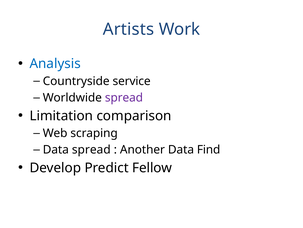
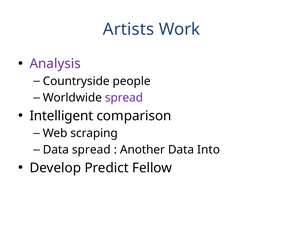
Analysis colour: blue -> purple (55, 64)
service: service -> people (132, 81)
Limitation: Limitation -> Intelligent (61, 115)
Find: Find -> Into (208, 149)
